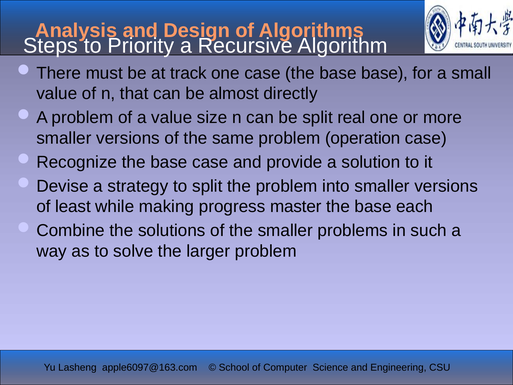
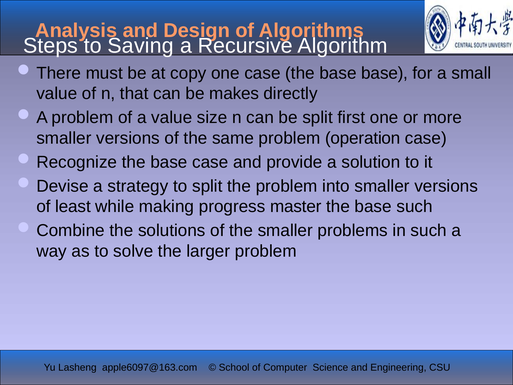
Priority: Priority -> Saving (141, 46)
track: track -> copy (188, 73)
almost: almost -> makes (234, 94)
real: real -> first (351, 118)
base each: each -> such (415, 206)
